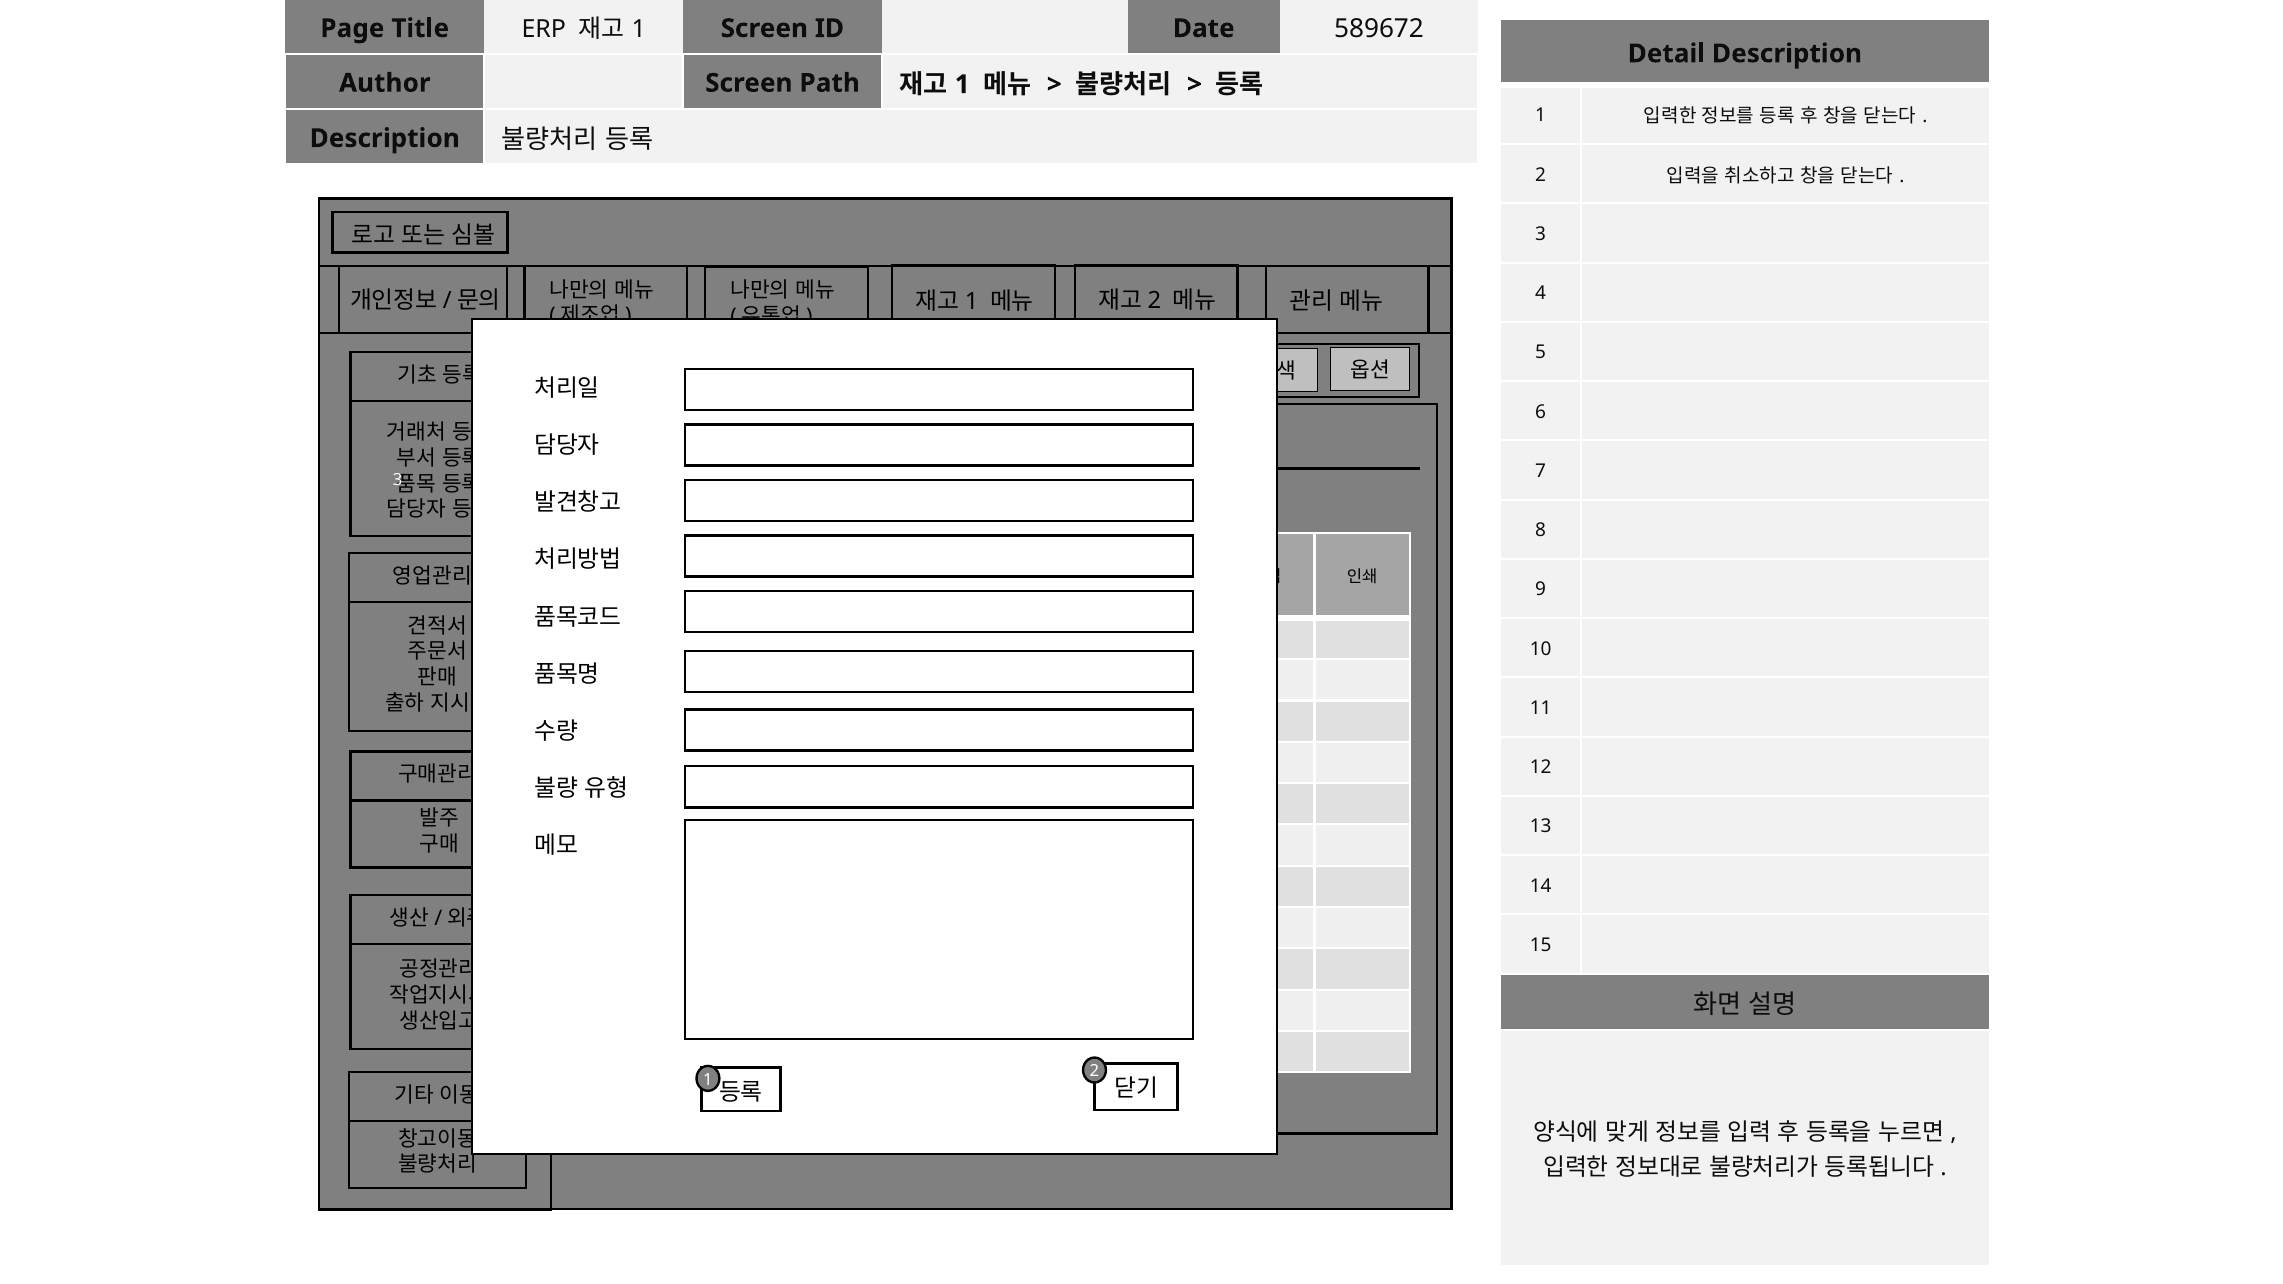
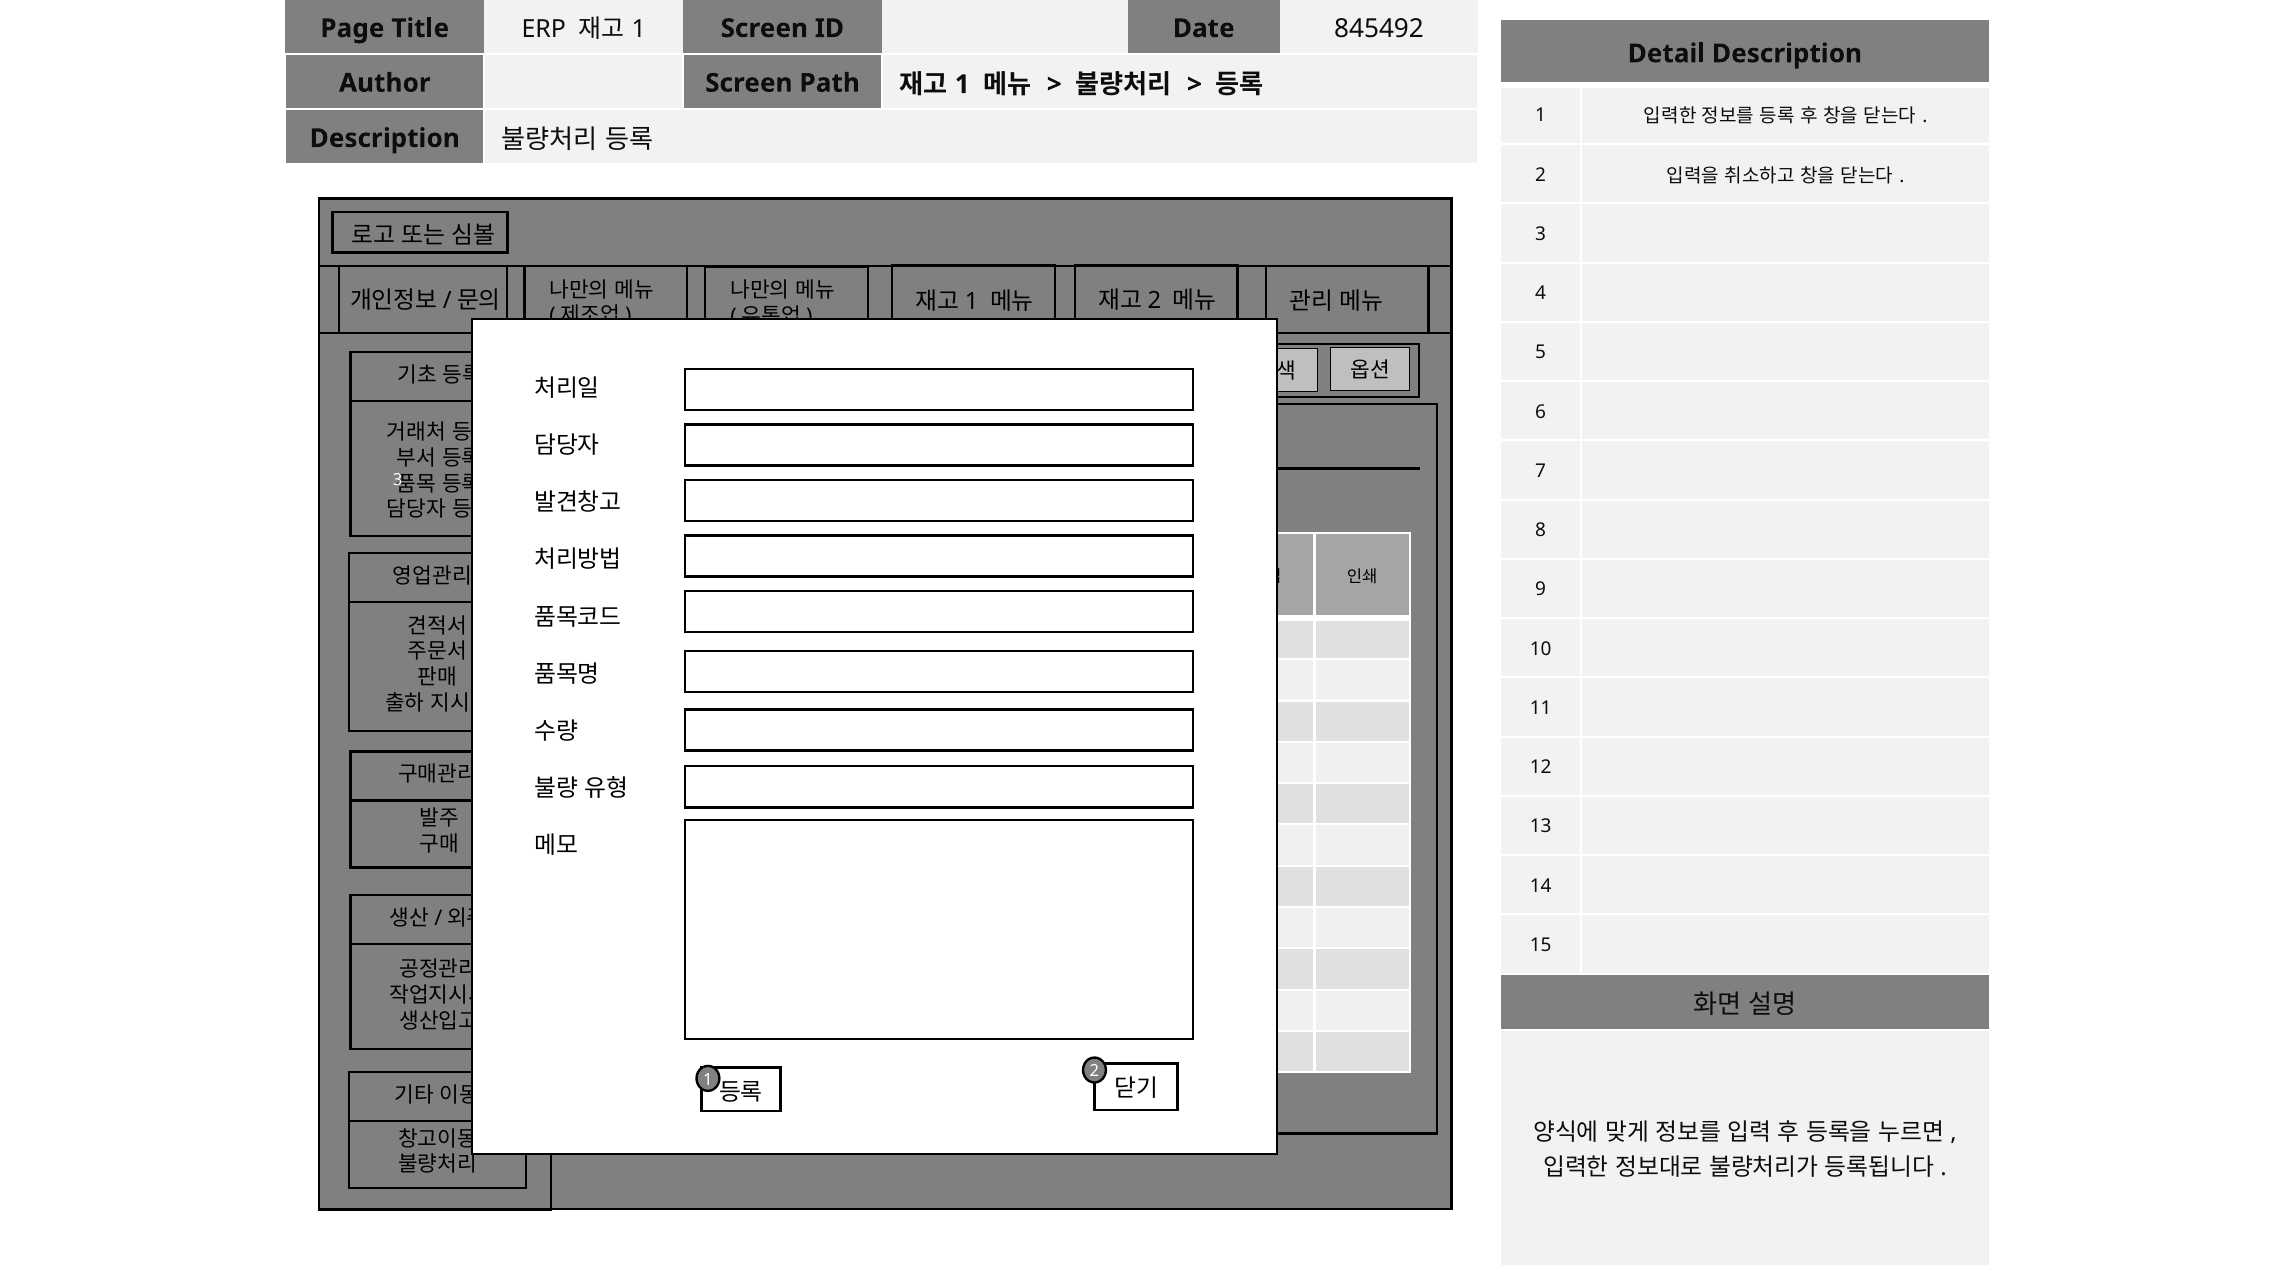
589672: 589672 -> 845492 (1379, 28)
